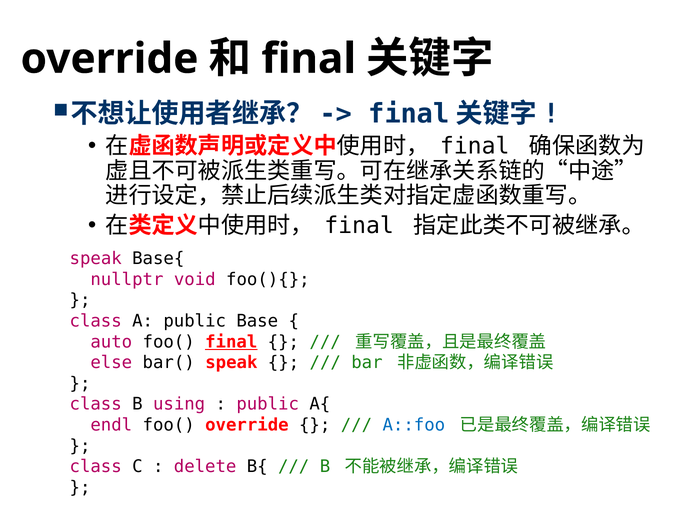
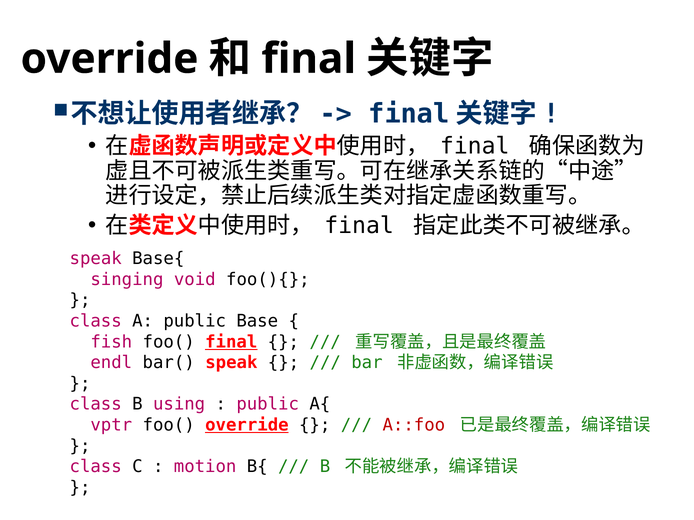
nullptr: nullptr -> singing (127, 280)
auto: auto -> fish (111, 342)
else: else -> endl (111, 363)
endl: endl -> vptr (111, 425)
override underline: none -> present (247, 425)
A::foo colour: blue -> red (414, 425)
delete: delete -> motion (205, 467)
